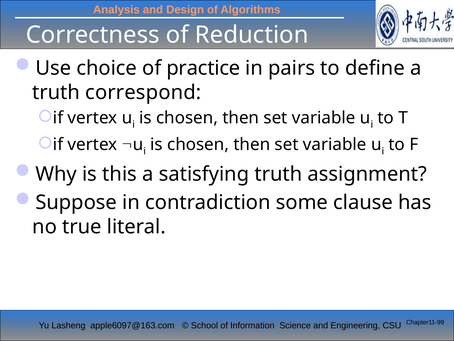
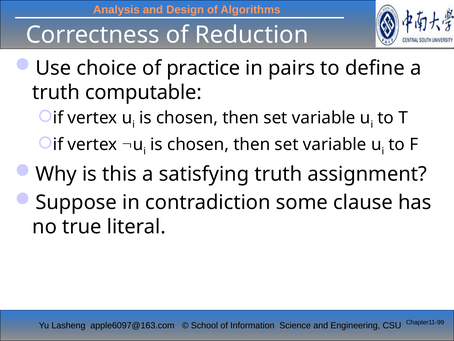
correspond: correspond -> computable (143, 92)
